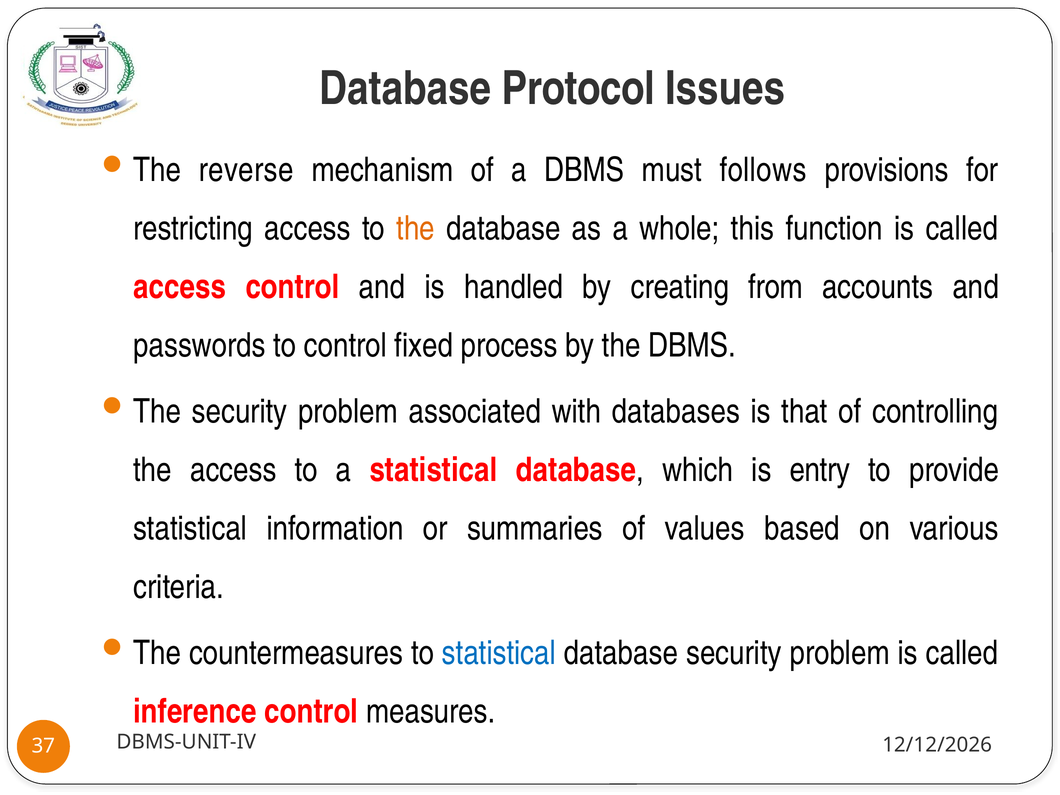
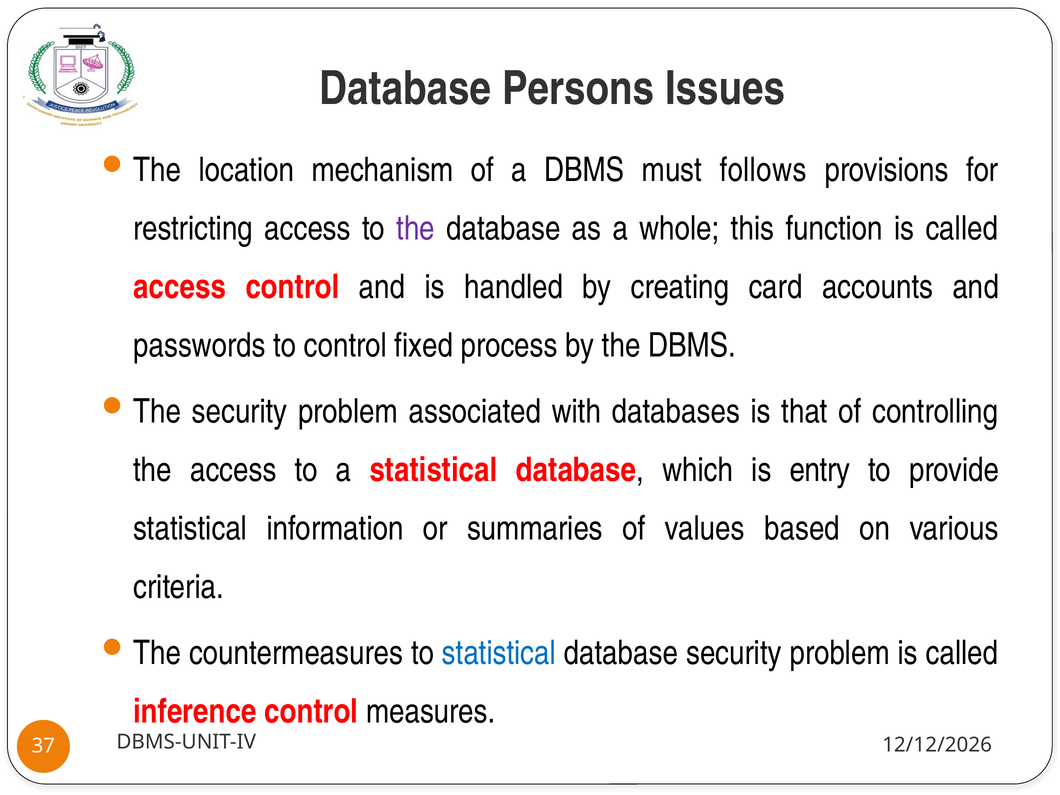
Protocol: Protocol -> Persons (578, 89)
reverse: reverse -> location (246, 170)
the colour: orange -> purple (416, 228)
from: from -> card (776, 287)
